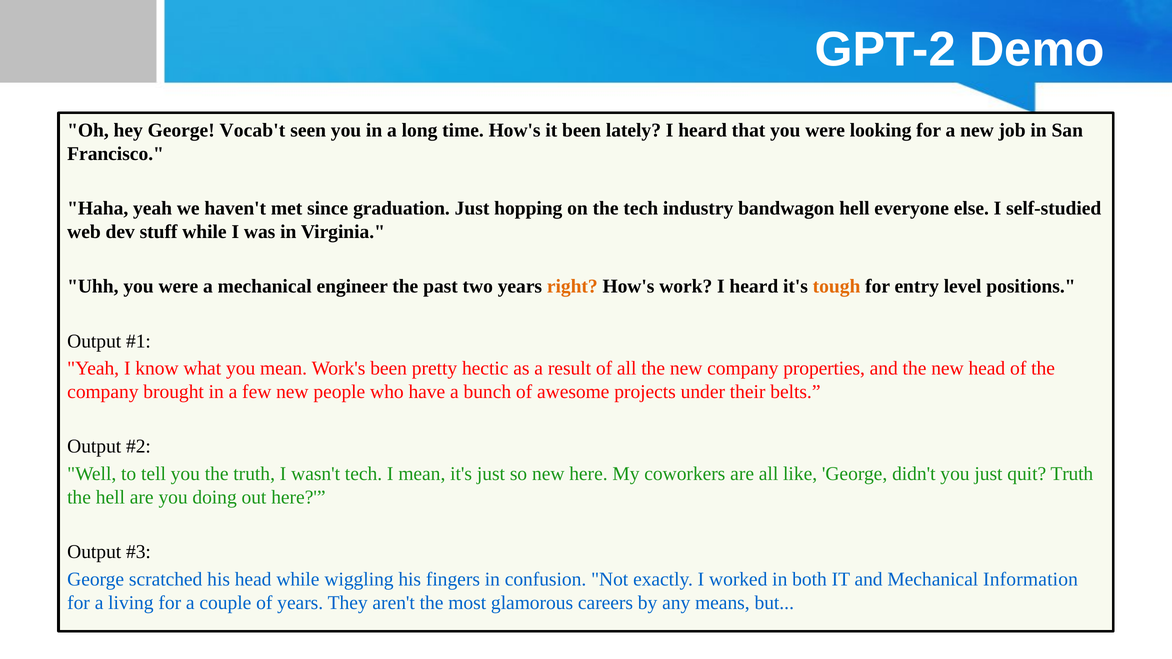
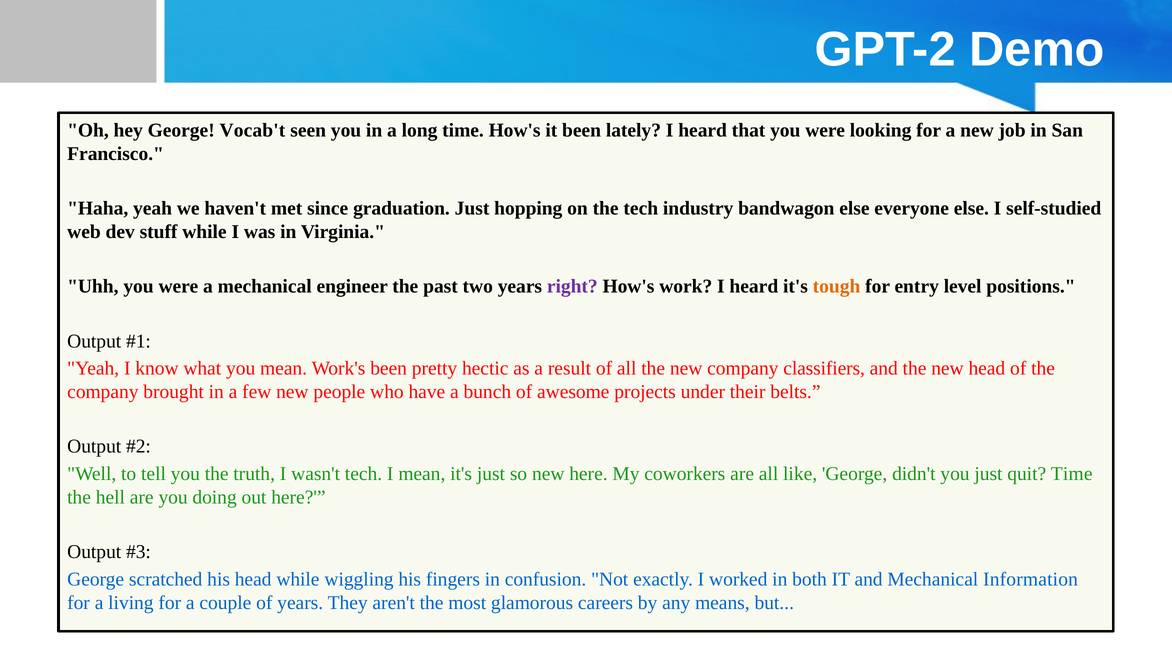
bandwagon hell: hell -> else (854, 208)
right colour: orange -> purple (572, 287)
properties: properties -> classifiers (824, 369)
quit Truth: Truth -> Time (1072, 474)
